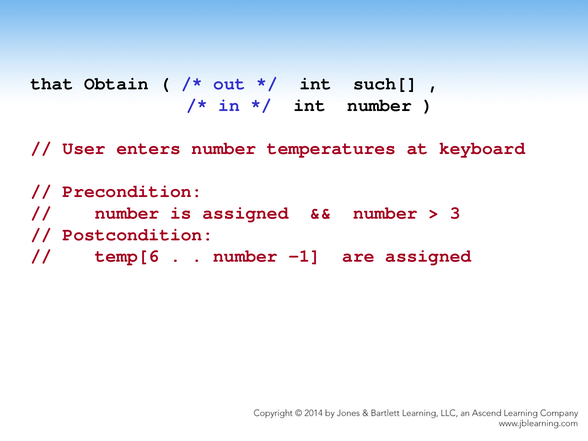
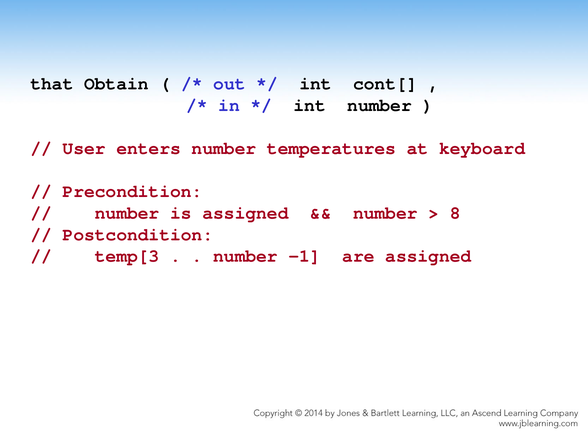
such[: such[ -> cont[ (385, 84)
3: 3 -> 8 (455, 213)
temp[6: temp[6 -> temp[3 (127, 256)
